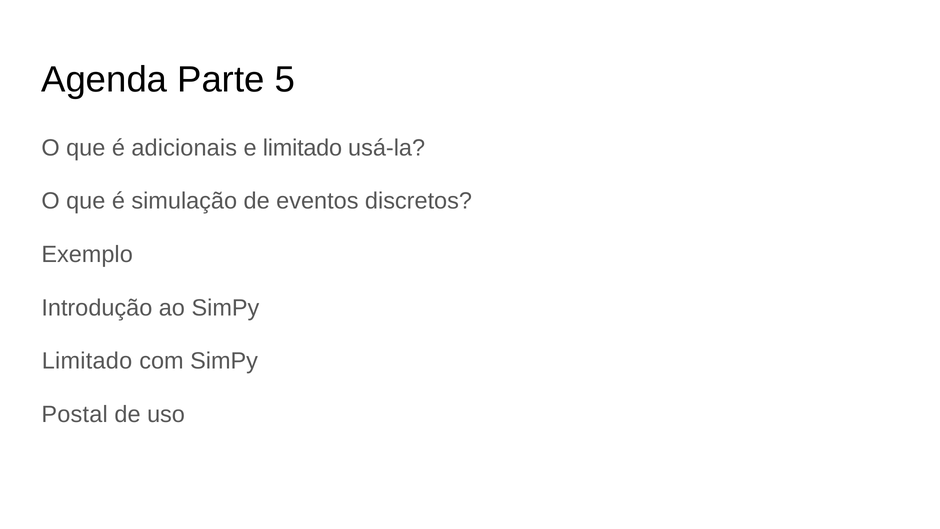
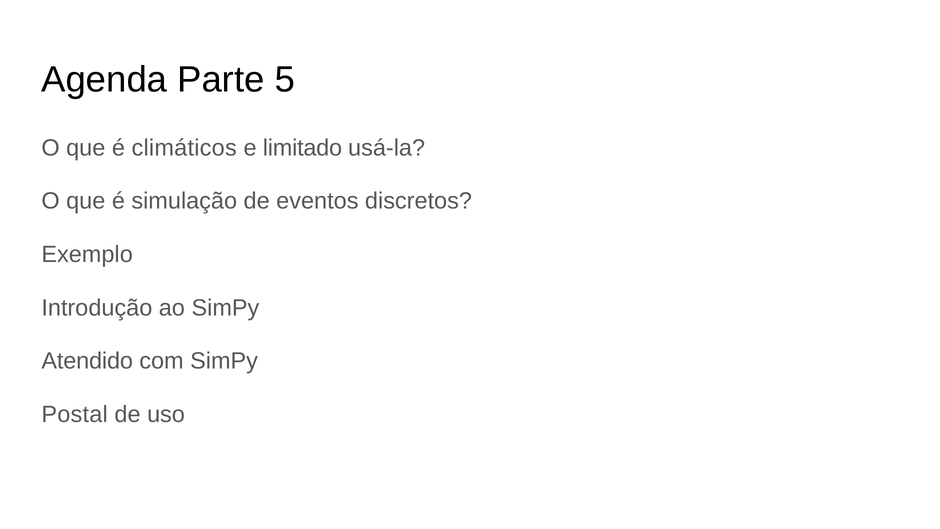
adicionais: adicionais -> climáticos (184, 148)
Limitado: Limitado -> Atendido (87, 361)
